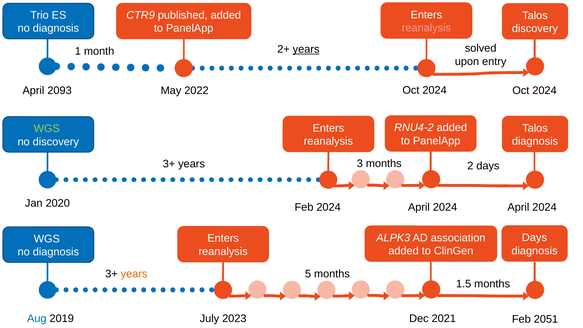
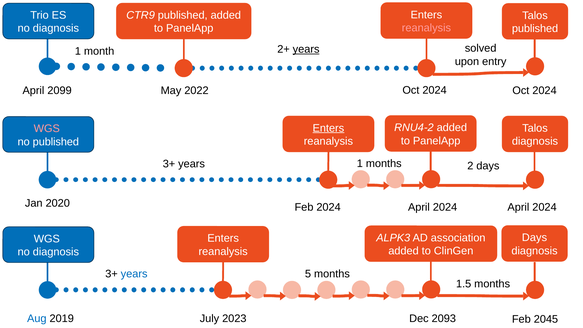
discovery: discovery -> published (535, 29)
2093: 2093 -> 2099 (60, 91)
Enters underline: none -> present (328, 128)
WGS colour: light green -> pink (47, 129)
no discovery: discovery -> published (56, 142)
years 3: 3 -> 1 (360, 163)
years colour: orange -> blue (134, 274)
2021: 2021 -> 2093 (444, 318)
2051: 2051 -> 2045 (546, 319)
